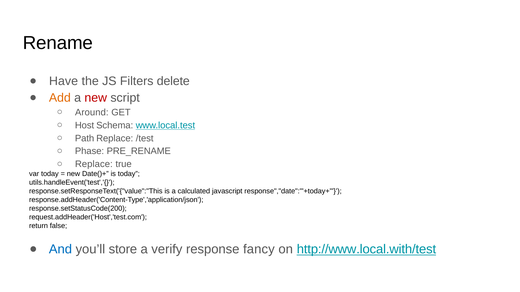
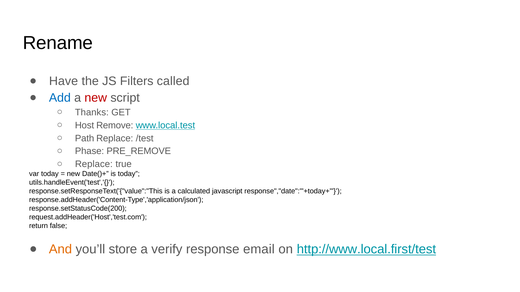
delete: delete -> called (173, 81)
Add colour: orange -> blue (60, 98)
Around: Around -> Thanks (92, 113)
Schema: Schema -> Remove (115, 126)
PRE_RENAME: PRE_RENAME -> PRE_REMOVE (139, 151)
And colour: blue -> orange (60, 250)
fancy: fancy -> email (259, 250)
http://www.local.with/test: http://www.local.with/test -> http://www.local.first/test (366, 250)
